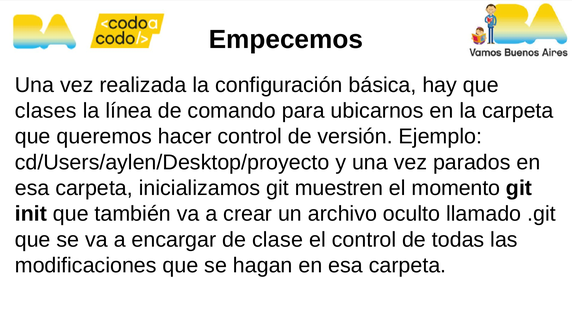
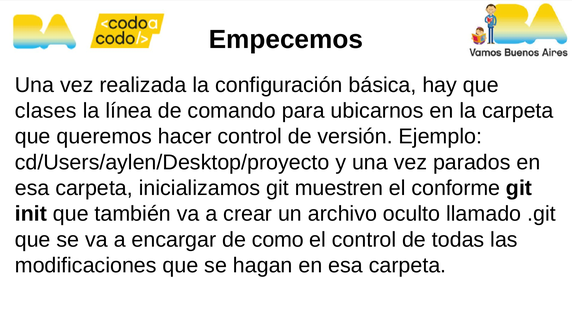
momento: momento -> conforme (456, 188)
clase: clase -> como (278, 239)
